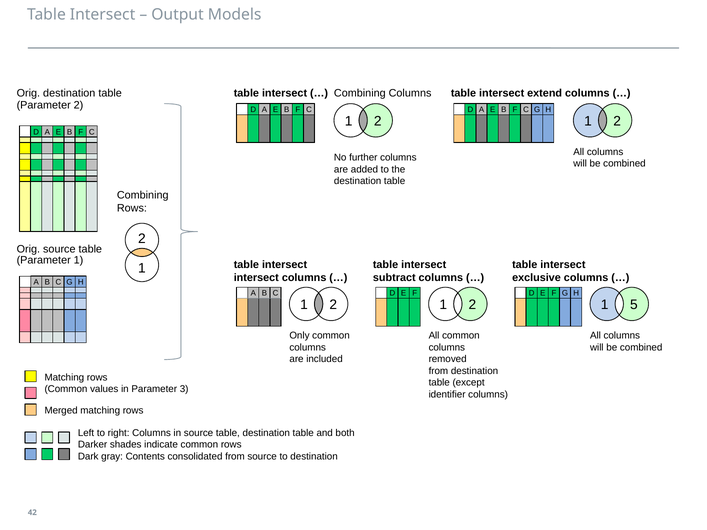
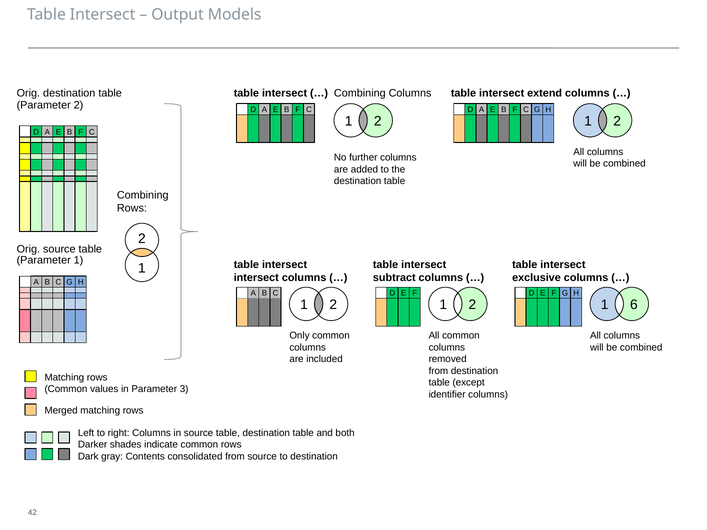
5: 5 -> 6 (634, 305)
